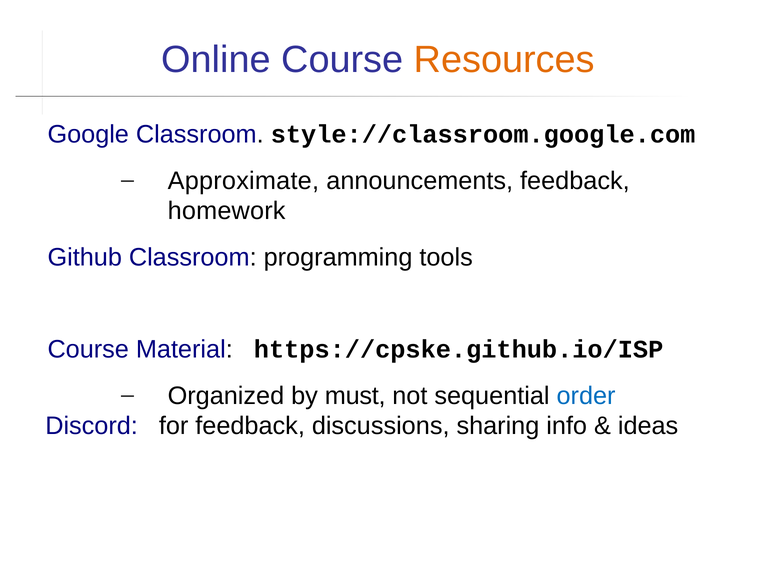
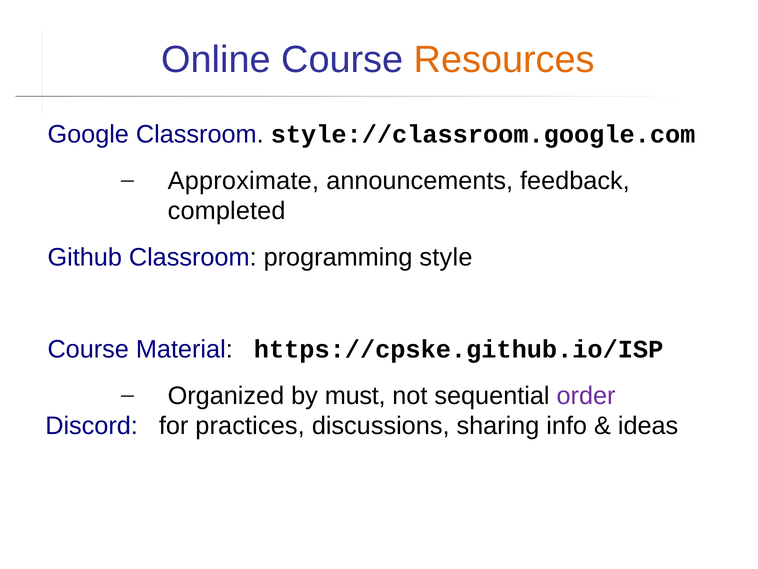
homework: homework -> completed (227, 211)
tools: tools -> style (446, 257)
order colour: blue -> purple (586, 395)
for feedback: feedback -> practices (250, 426)
